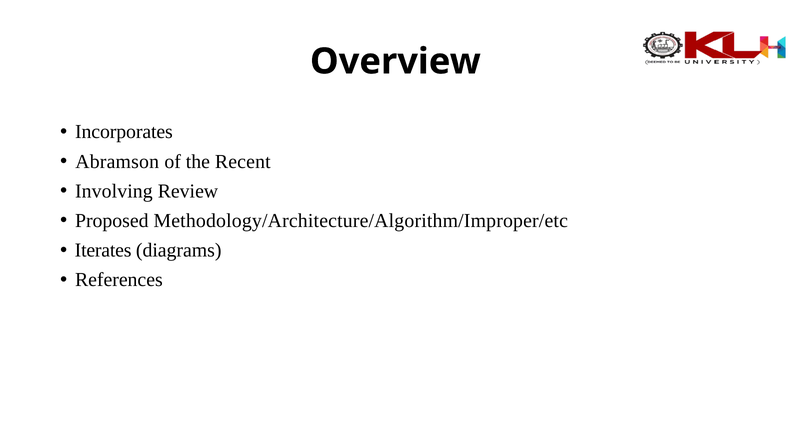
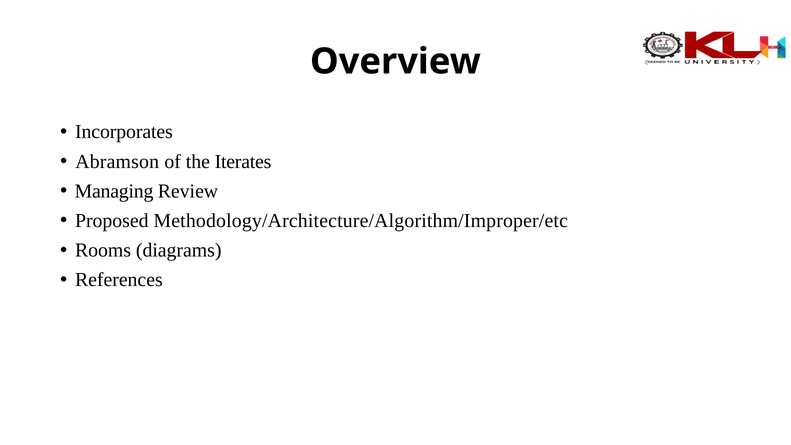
Recent: Recent -> Iterates (243, 162)
Involving: Involving -> Managing (114, 191)
Iterates: Iterates -> Rooms (103, 250)
